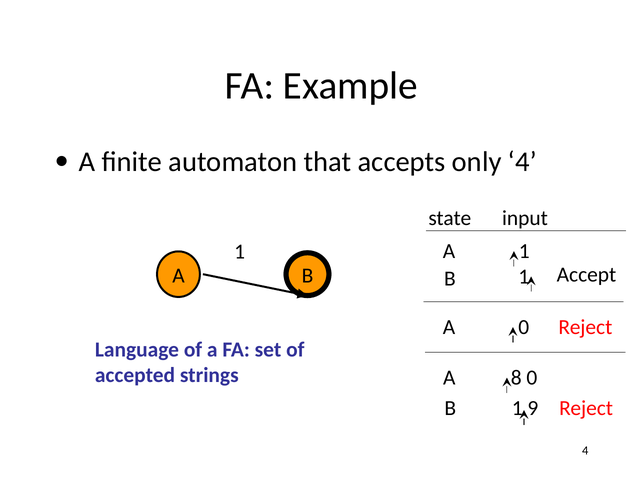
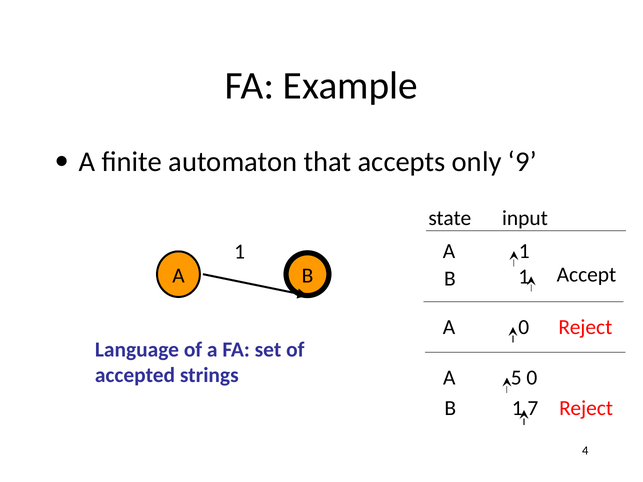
only 4: 4 -> 9 (522, 162)
8: 8 -> 5 (516, 378)
9: 9 -> 7 (533, 408)
